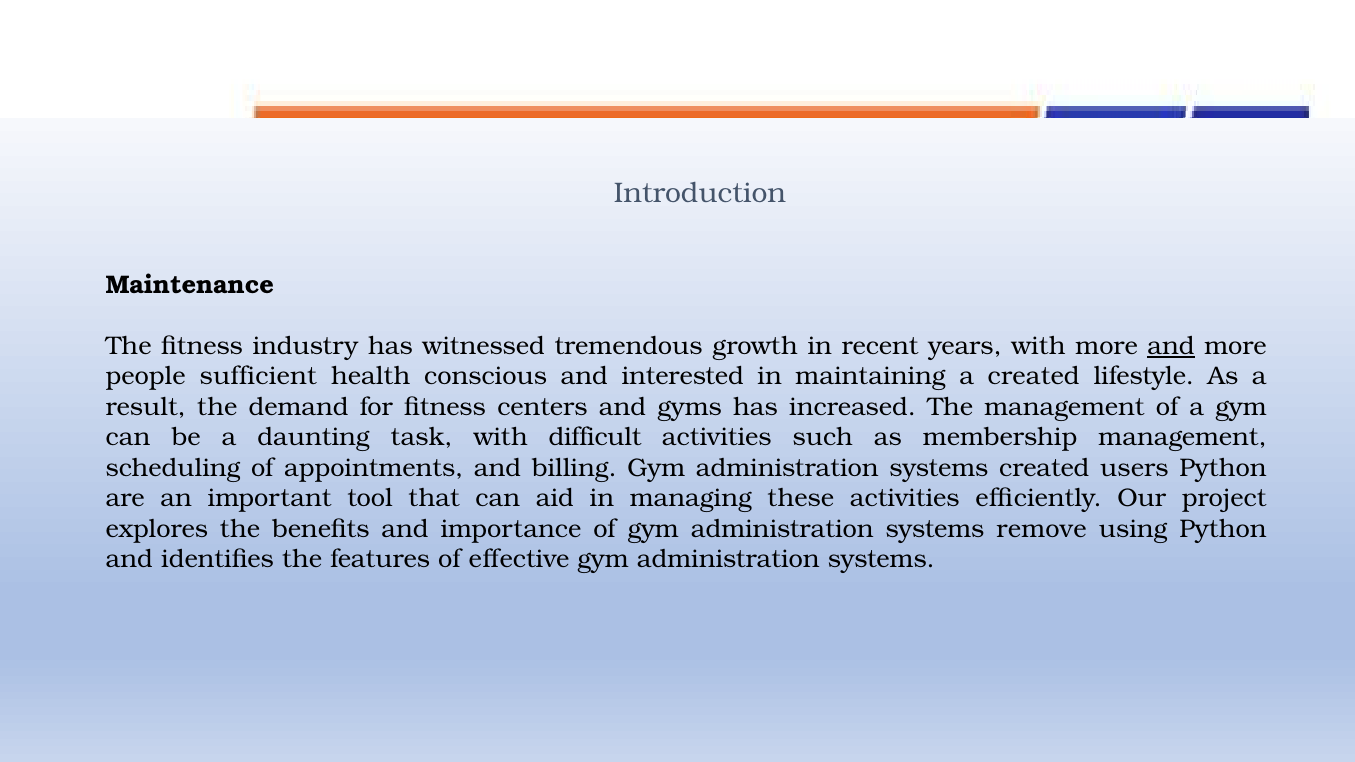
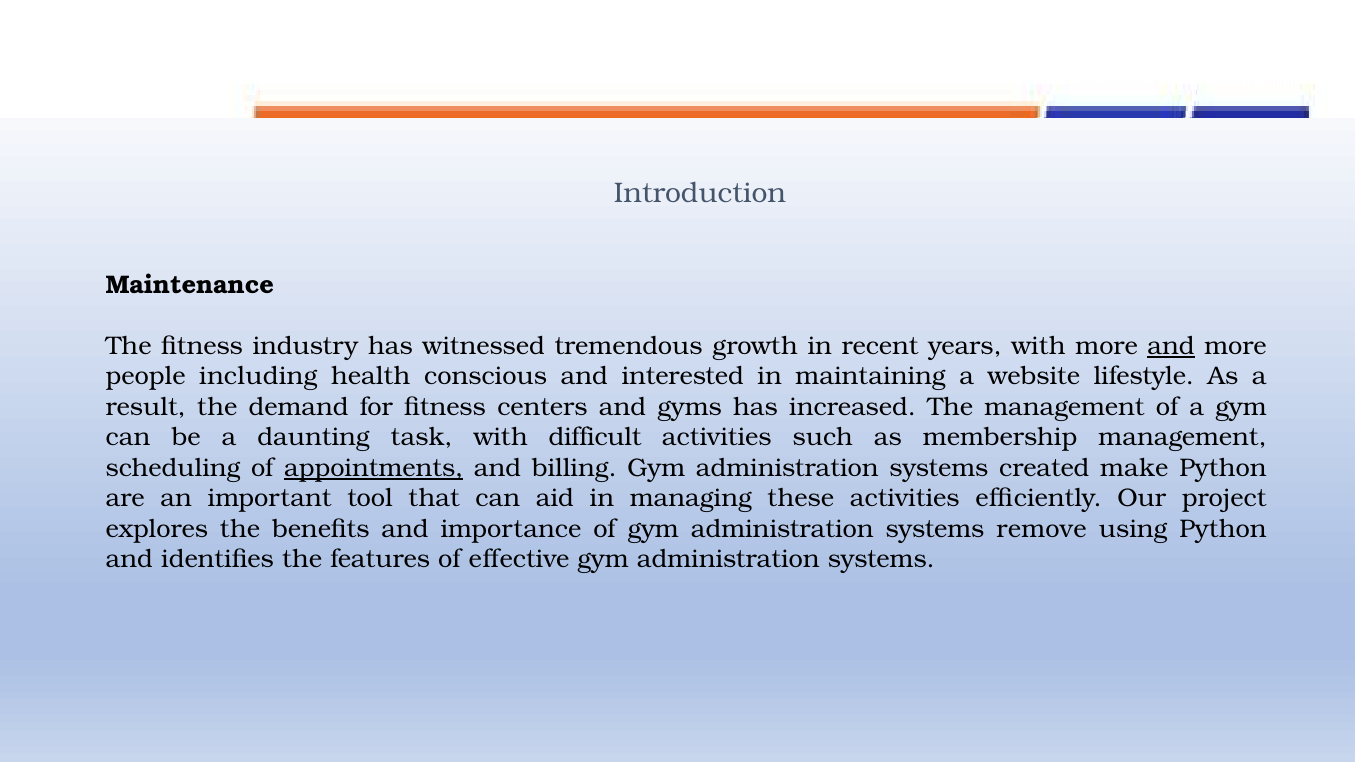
sufficient: sufficient -> including (258, 377)
a created: created -> website (1034, 377)
appointments underline: none -> present (374, 468)
users: users -> make (1134, 468)
